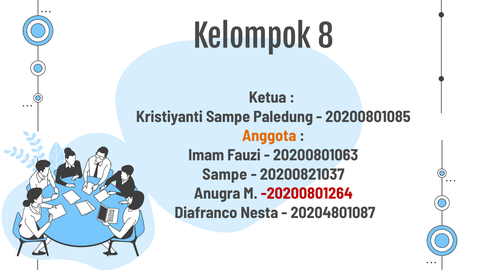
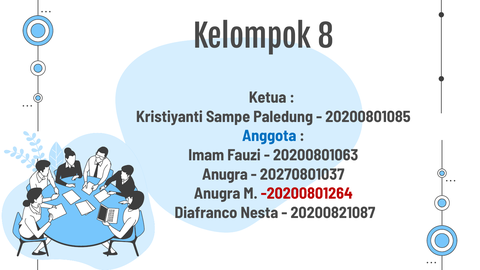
Anggota colour: orange -> blue (269, 136)
Sampe: Sampe -> Anugra (225, 174)
20200821037: 20200821037 -> 20270801037 (302, 174)
20204801087: 20204801087 -> 20200821087 (333, 213)
